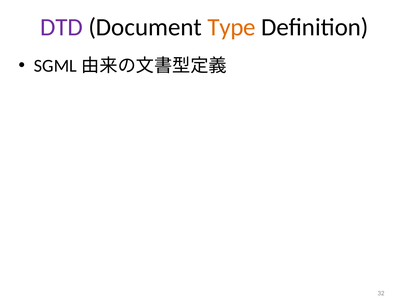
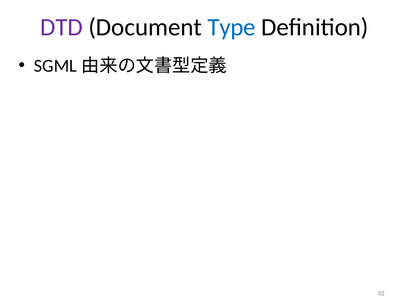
Type colour: orange -> blue (232, 27)
